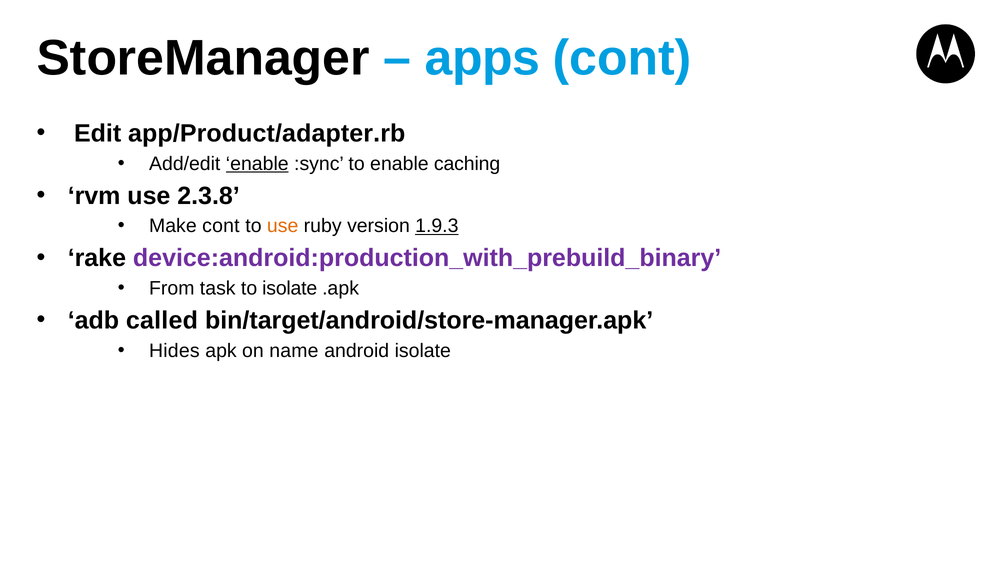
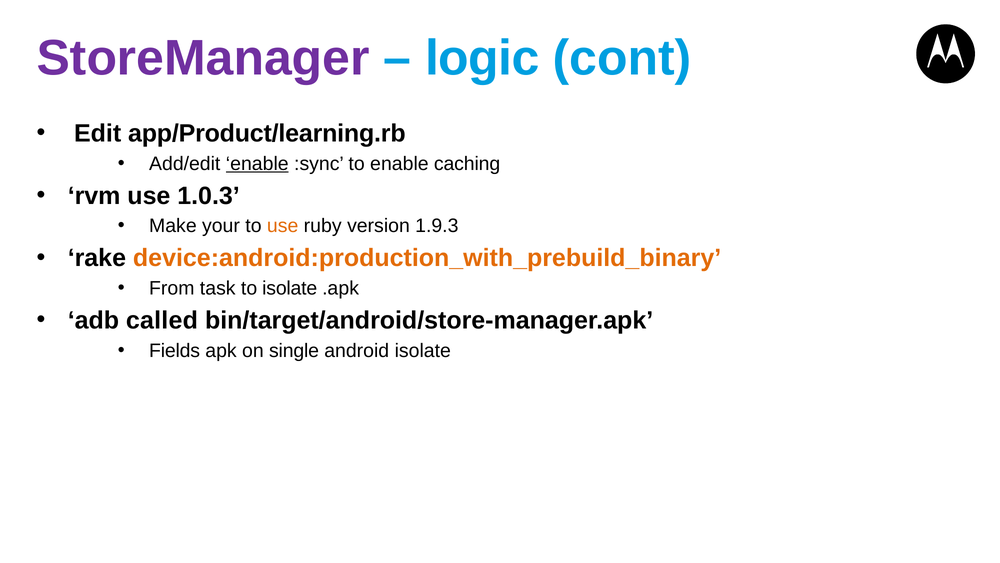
StoreManager colour: black -> purple (203, 58)
apps: apps -> logic (482, 58)
app/Product/adapter.rb: app/Product/adapter.rb -> app/Product/learning.rb (267, 133)
2.3.8: 2.3.8 -> 1.0.3 (209, 196)
Make cont: cont -> your (221, 226)
1.9.3 underline: present -> none (437, 226)
device:android:production_with_prebuild_binary colour: purple -> orange (427, 258)
Hides: Hides -> Fields (175, 350)
name: name -> single (294, 350)
